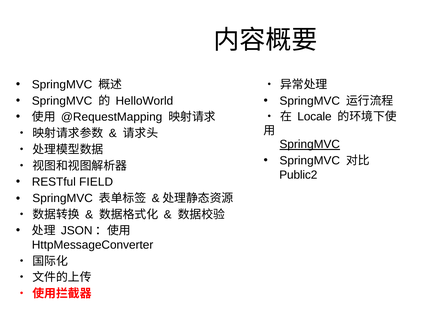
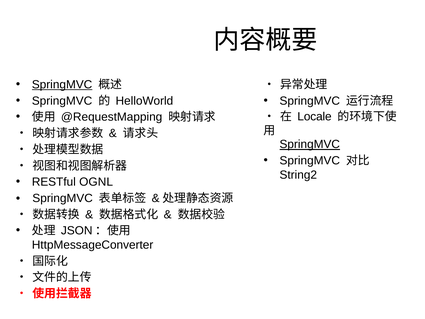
SpringMVC underline: none -> present (62, 84)
Public2: Public2 -> String2 (298, 175)
FIELD: FIELD -> OGNL (96, 182)
